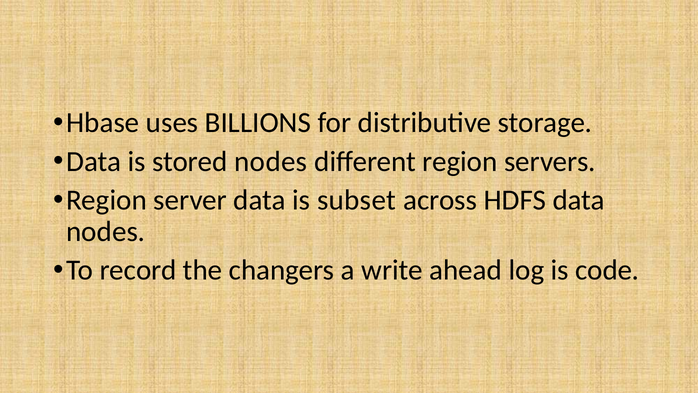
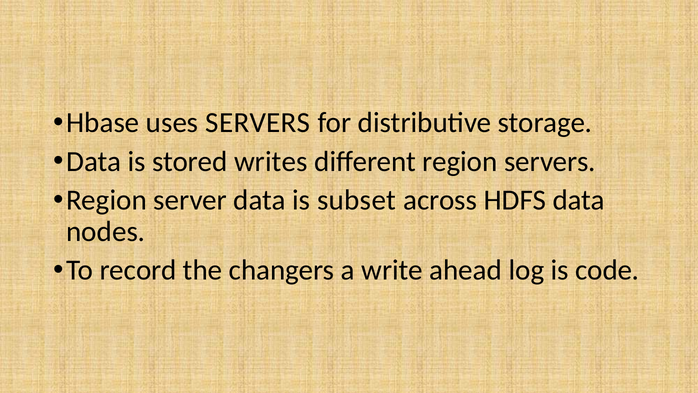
uses BILLIONS: BILLIONS -> SERVERS (258, 123)
stored nodes: nodes -> writes (271, 161)
